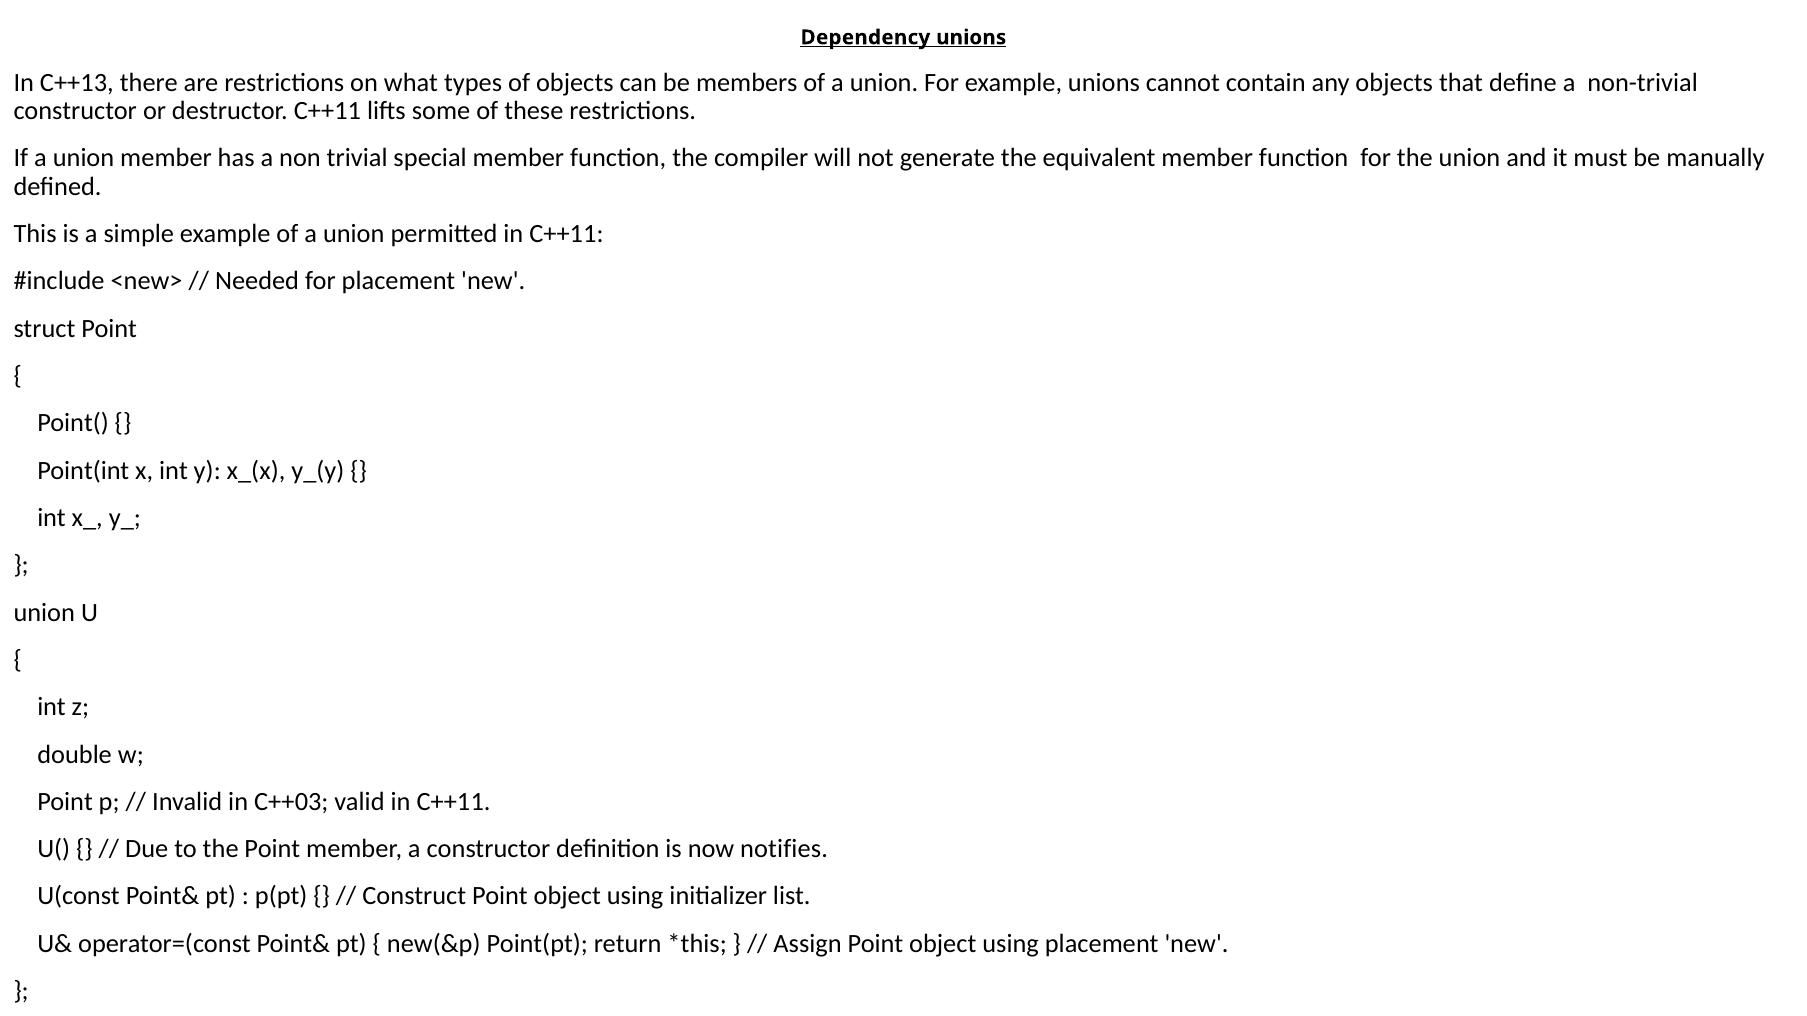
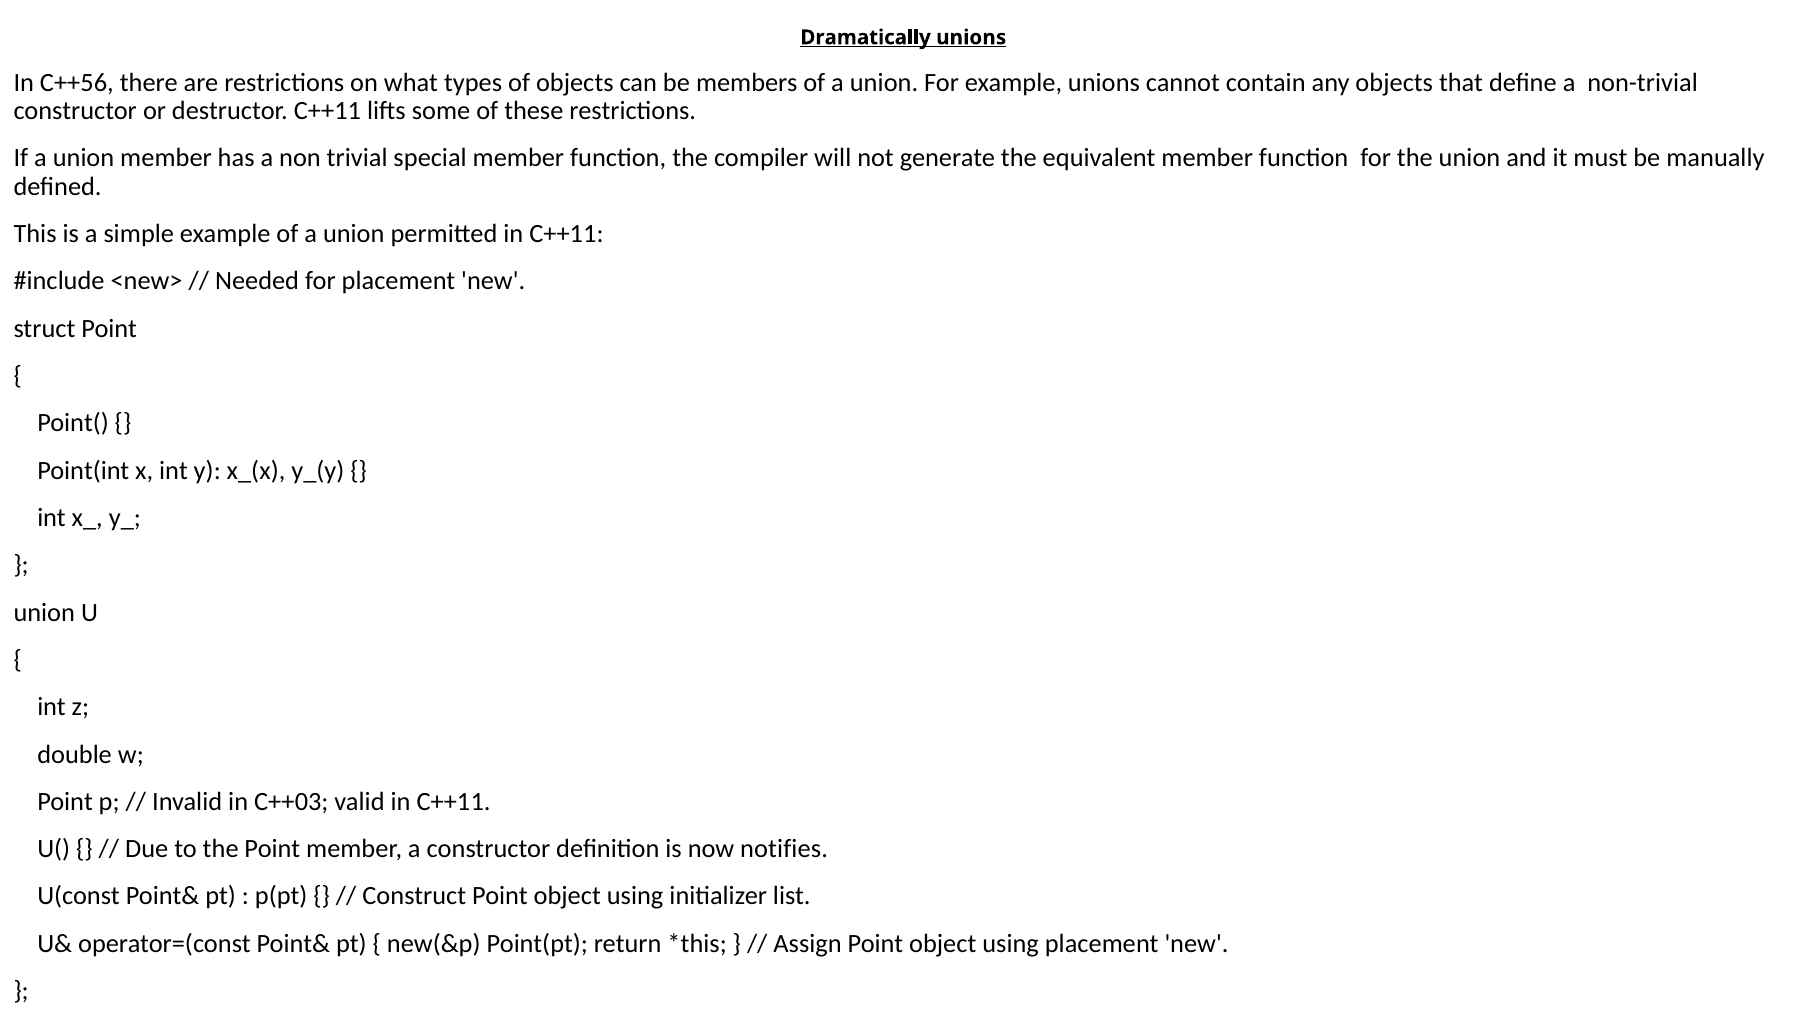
Dependency: Dependency -> Dramatically (866, 37)
C++13: C++13 -> C++56 (77, 82)
